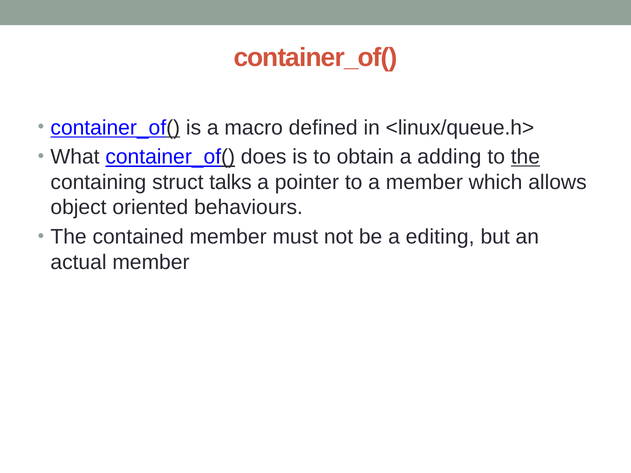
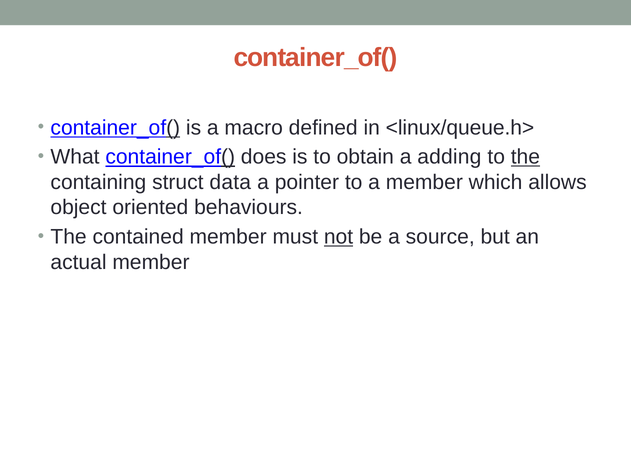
talks: talks -> data (230, 182)
not underline: none -> present (339, 237)
editing: editing -> source (440, 237)
